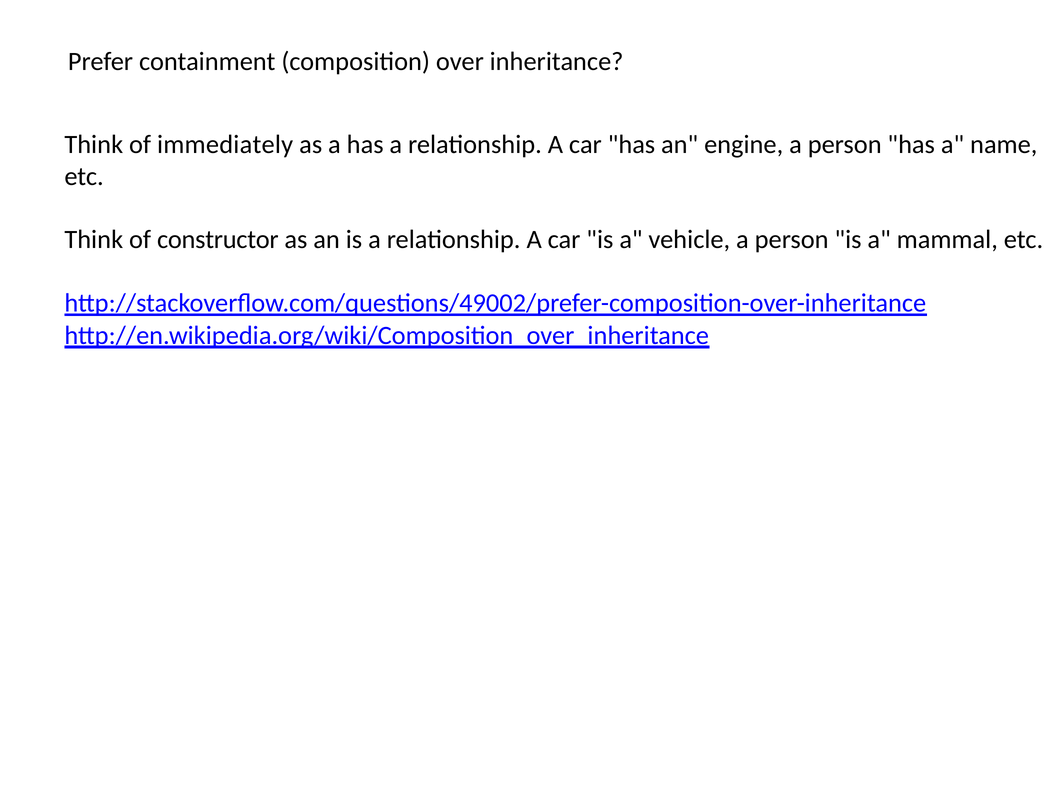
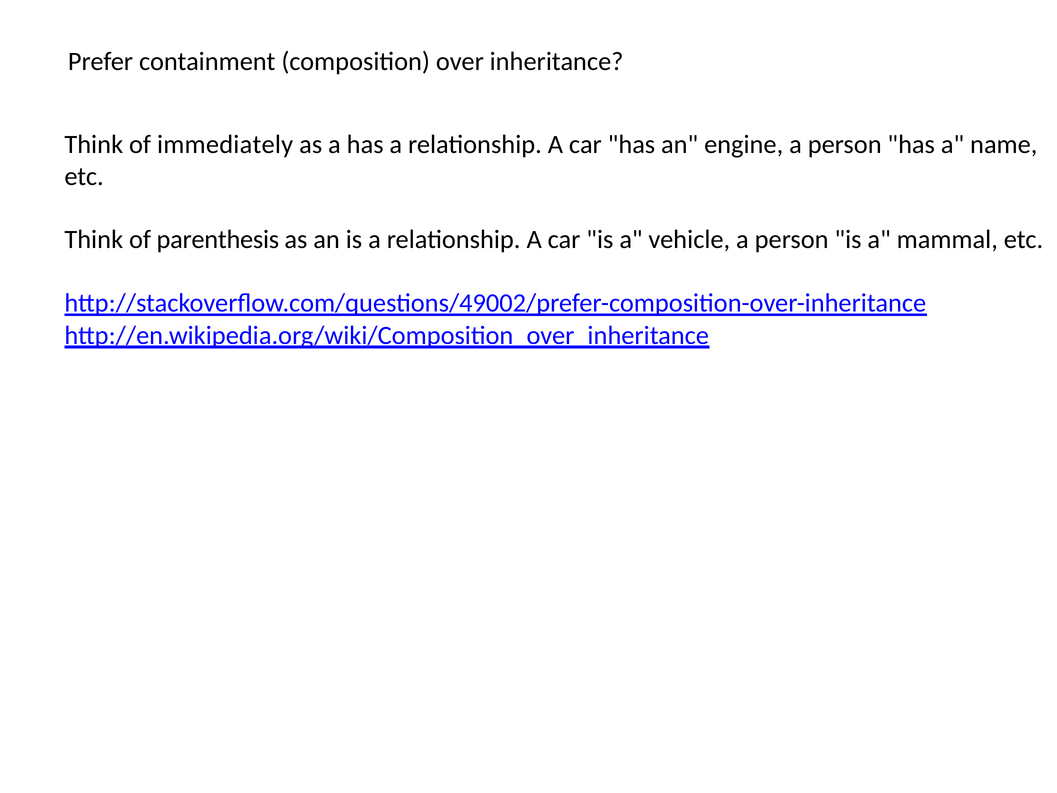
constructor: constructor -> parenthesis (218, 240)
